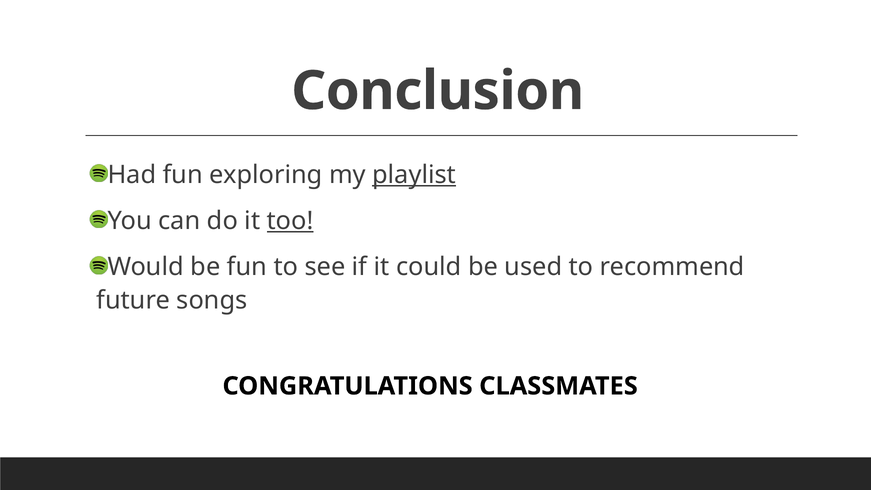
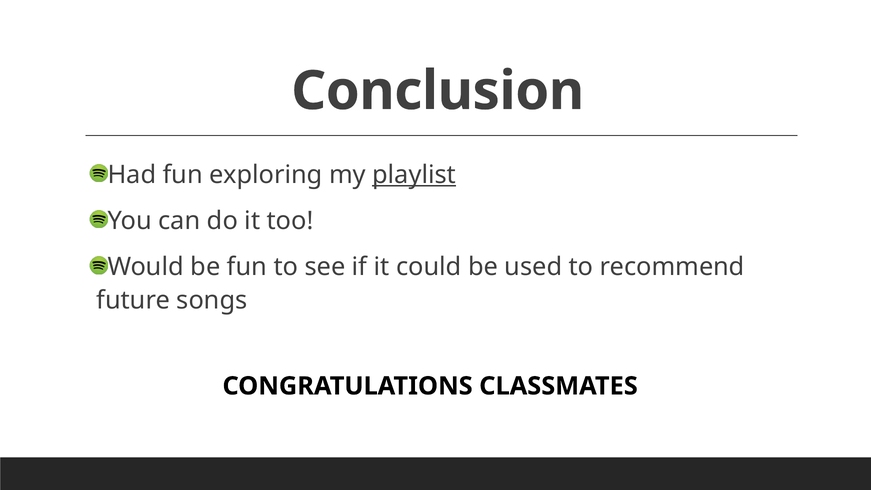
too underline: present -> none (290, 221)
